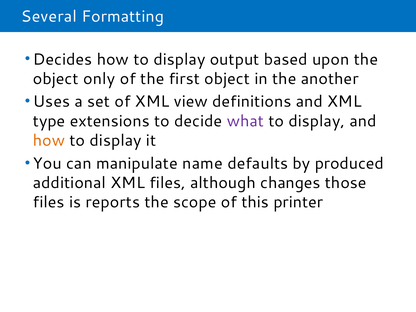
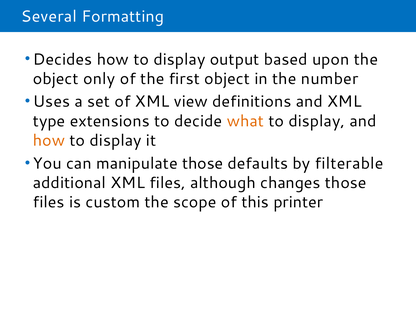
another: another -> number (330, 79)
what colour: purple -> orange (245, 121)
manipulate name: name -> those (203, 163)
produced: produced -> filterable (349, 163)
reports: reports -> custom (113, 202)
